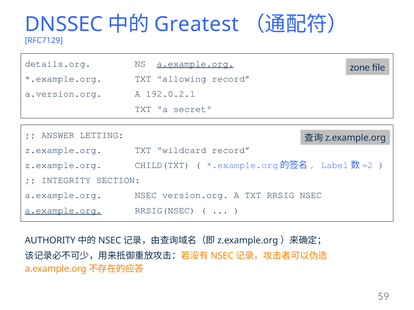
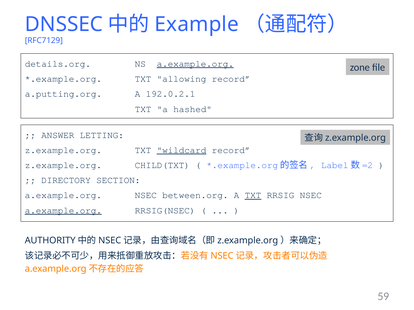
Greatest: Greatest -> Example (197, 24)
a.version.org: a.version.org -> a.putting.org (63, 94)
secret: secret -> hashed (193, 109)
wildcard underline: none -> present (182, 150)
INTEGRITY: INTEGRITY -> DIRECTORY (66, 181)
version.org: version.org -> between.org (195, 196)
TXT underline: none -> present (253, 196)
